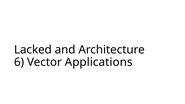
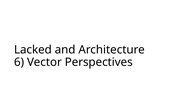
Applications: Applications -> Perspectives (99, 62)
